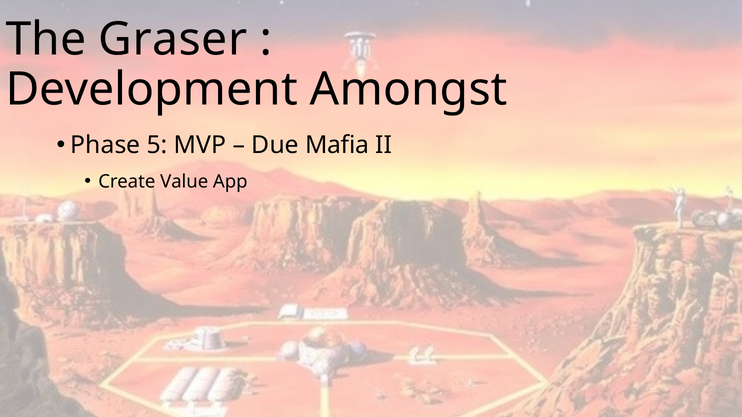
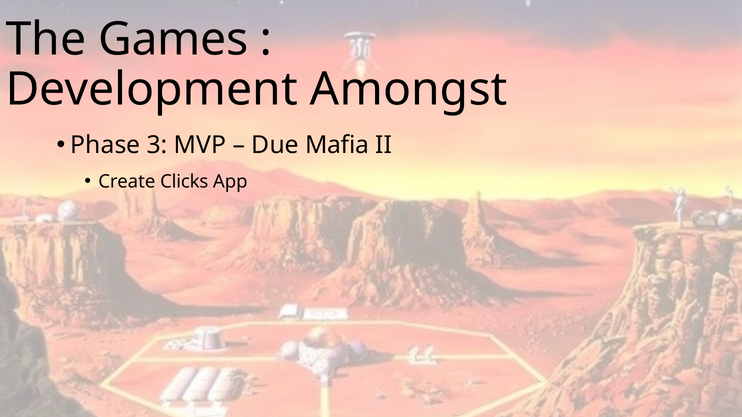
Graser: Graser -> Games (173, 40)
5: 5 -> 3 (157, 145)
Value: Value -> Clicks (184, 182)
